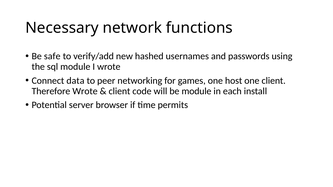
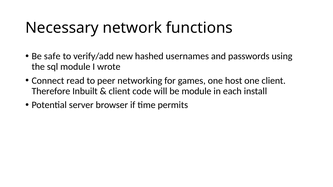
data: data -> read (75, 81)
Therefore Wrote: Wrote -> Inbuilt (85, 91)
